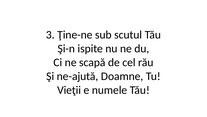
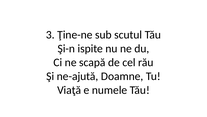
Vieţii: Vieţii -> Viaţă (69, 90)
